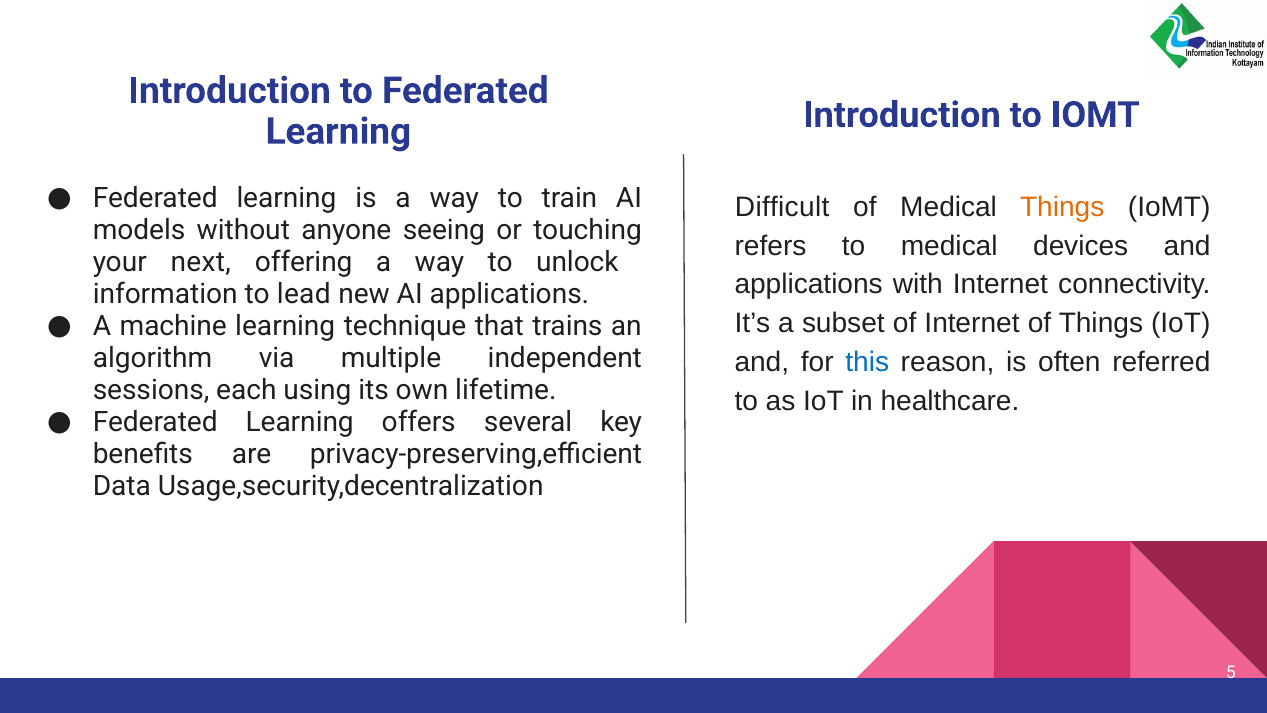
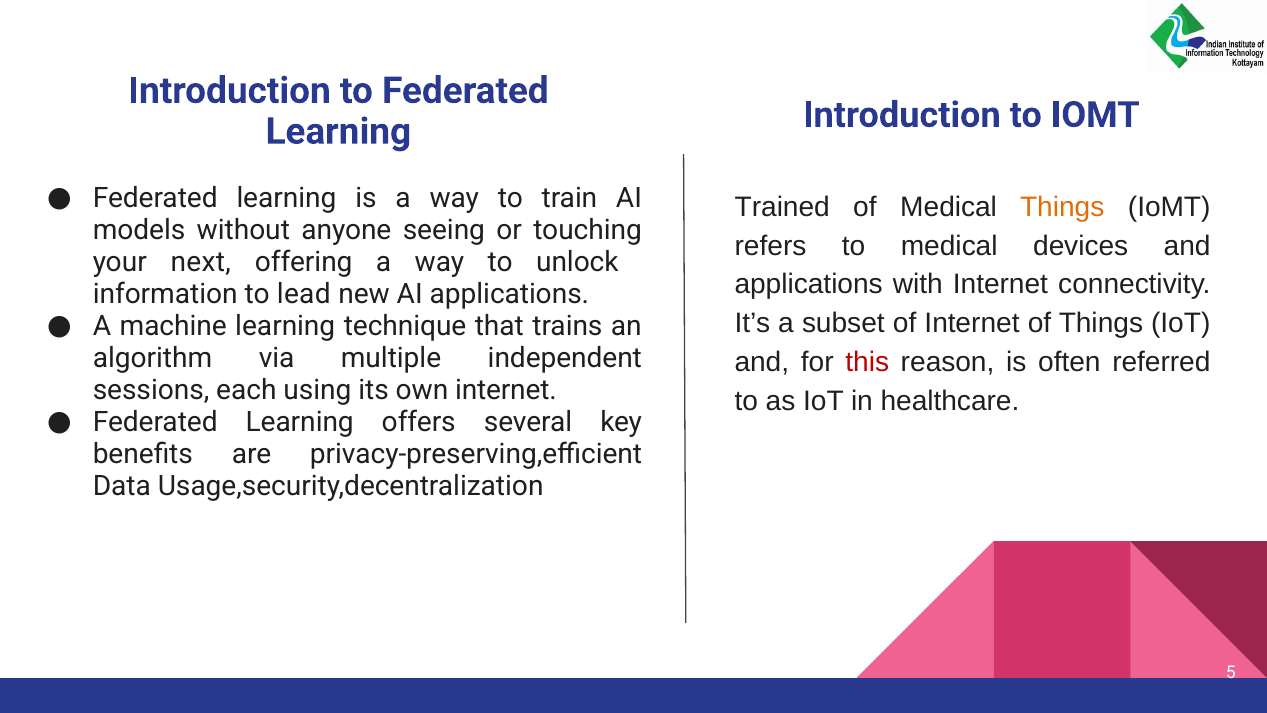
Difficult: Difficult -> Trained (782, 207)
this colour: blue -> red (867, 362)
own lifetime: lifetime -> internet (506, 390)
